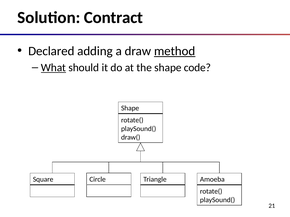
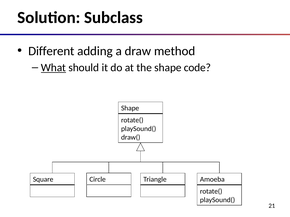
Contract: Contract -> Subclass (113, 18)
Declared: Declared -> Different (51, 51)
method underline: present -> none (175, 51)
